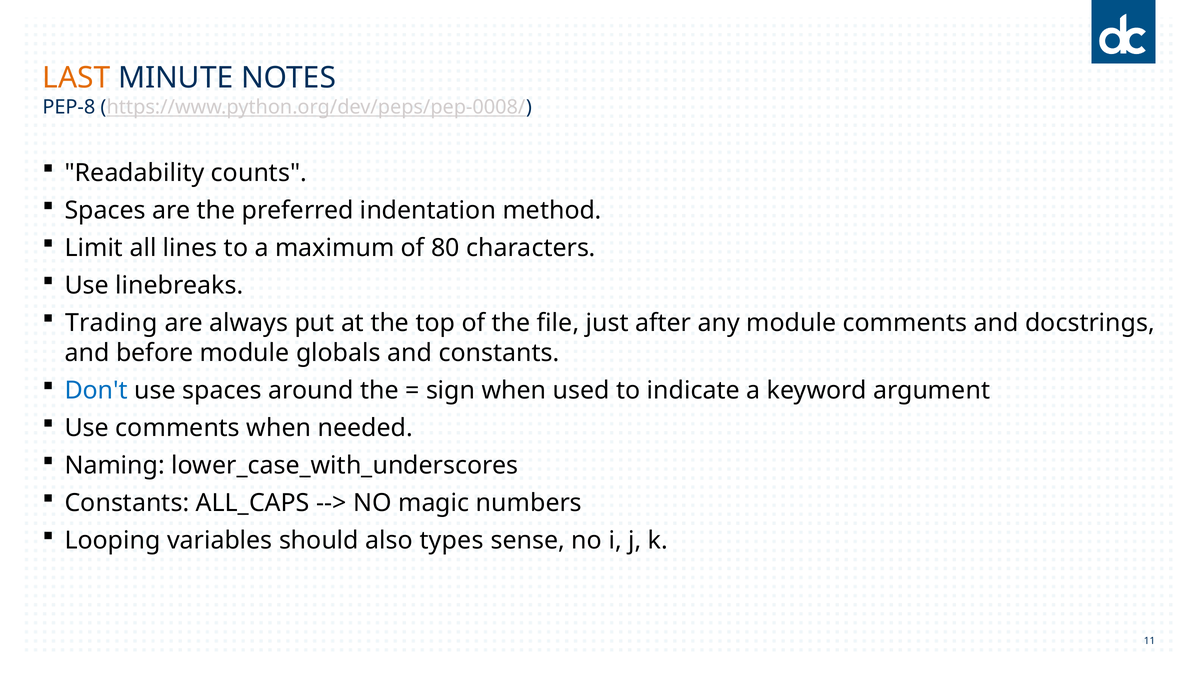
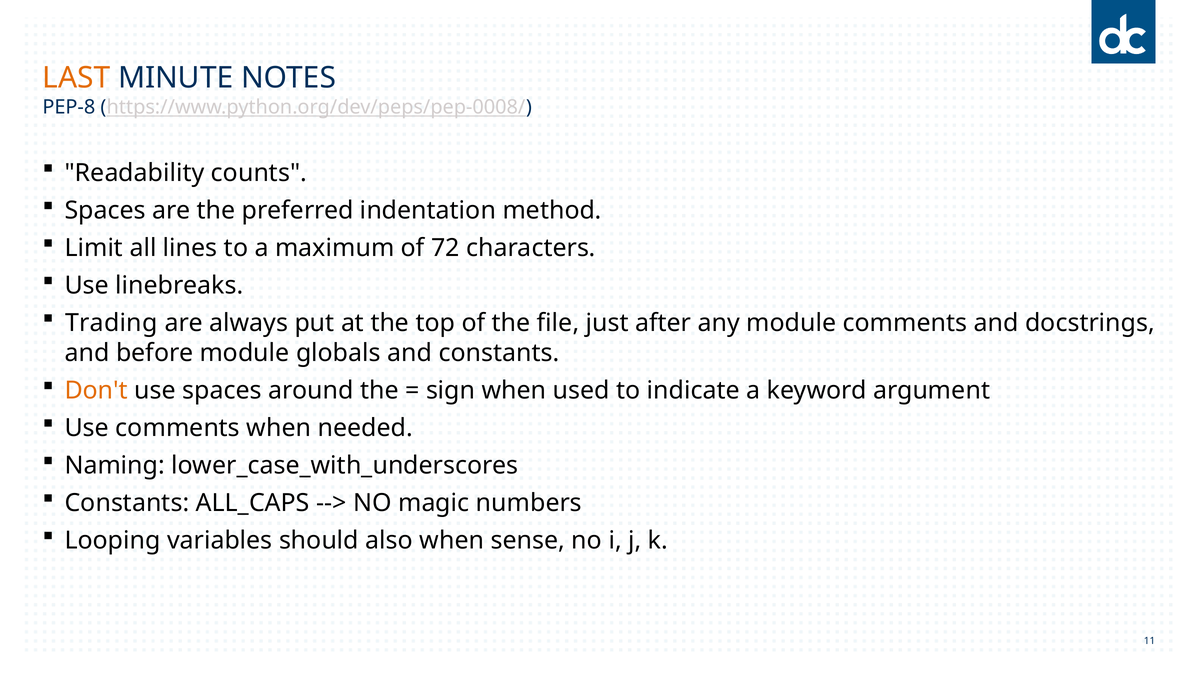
80: 80 -> 72 (445, 248)
Don't colour: blue -> orange (96, 390)
also types: types -> when (452, 540)
